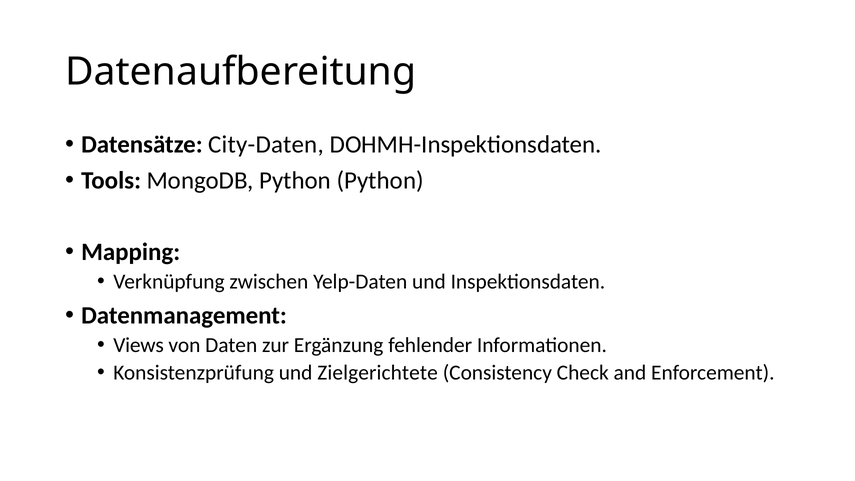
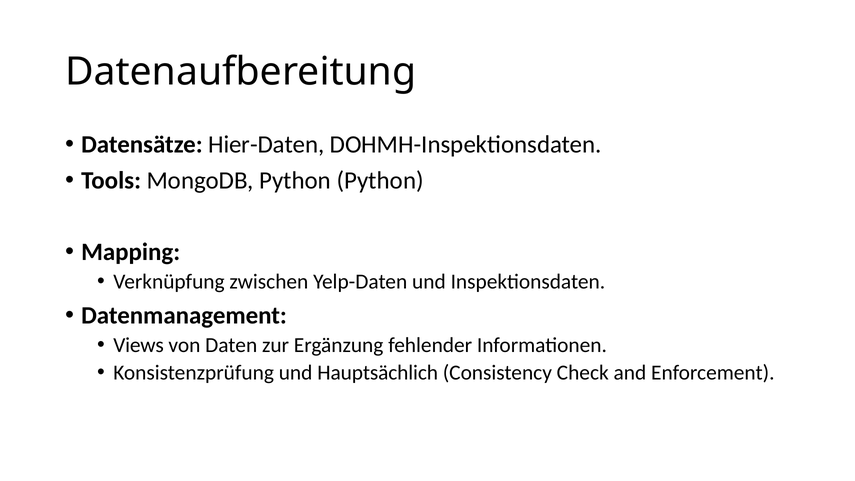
City-Daten: City-Daten -> Hier-Daten (266, 145)
Zielgerichtete: Zielgerichtete -> Hauptsächlich (378, 372)
